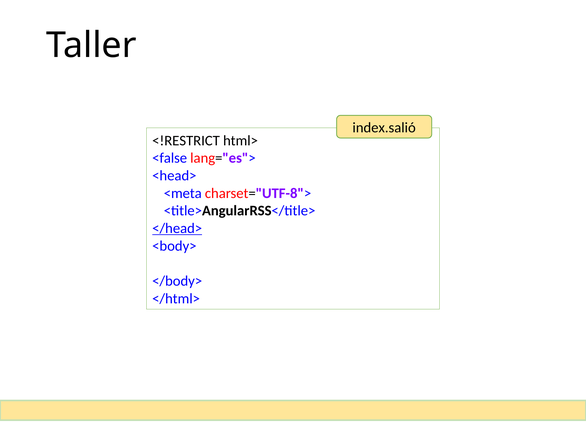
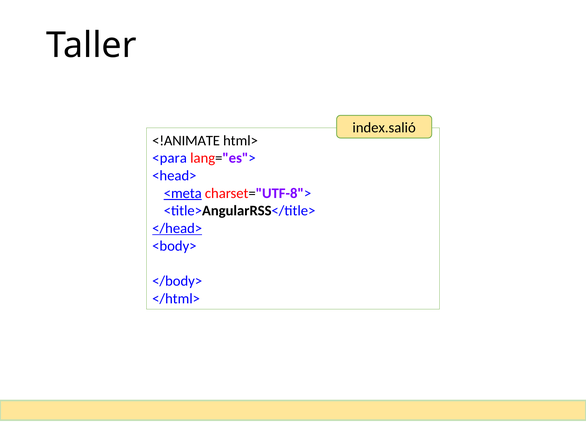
<!RESTRICT: <!RESTRICT -> <!ANIMATE (186, 141)
<false: <false -> <para (170, 158)
<meta underline: none -> present (183, 193)
